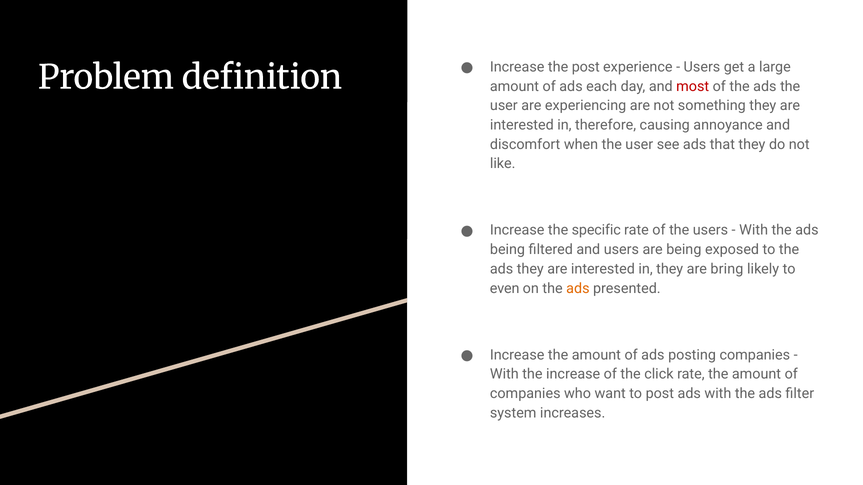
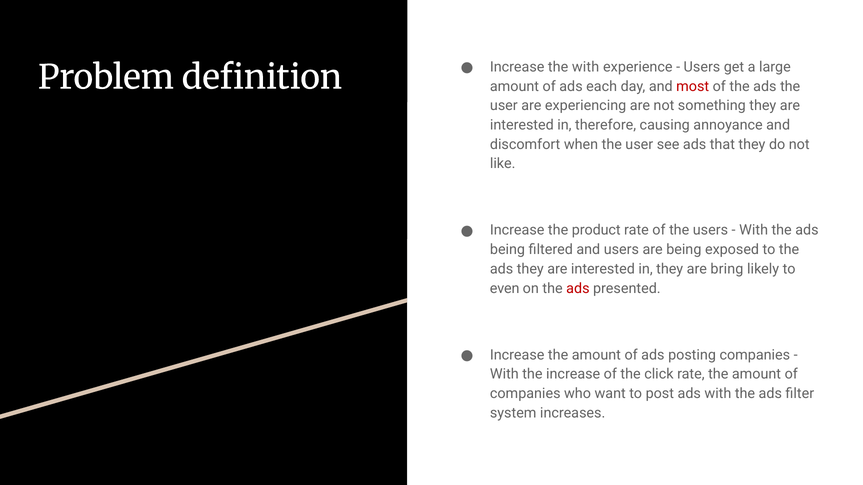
the post: post -> with (586, 67)
specific: specific -> product (596, 230)
ads colour: orange -> red (578, 289)
